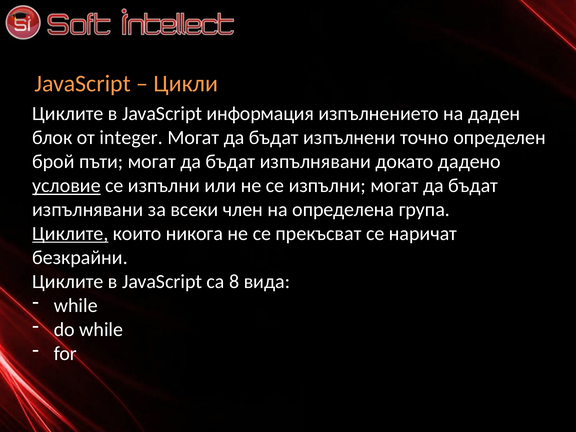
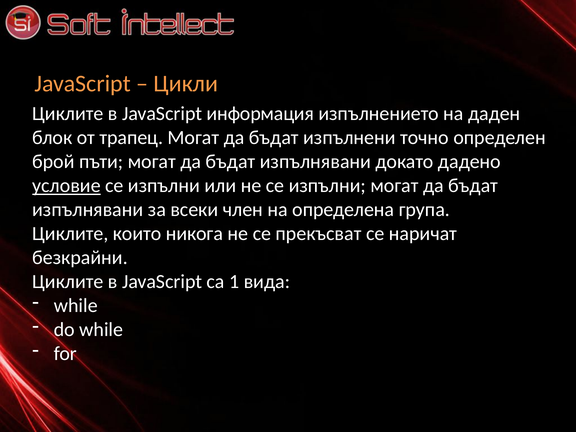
integer: integer -> трапец (131, 138)
Циклите underline: present -> none (70, 234)
8: 8 -> 1 (234, 282)
